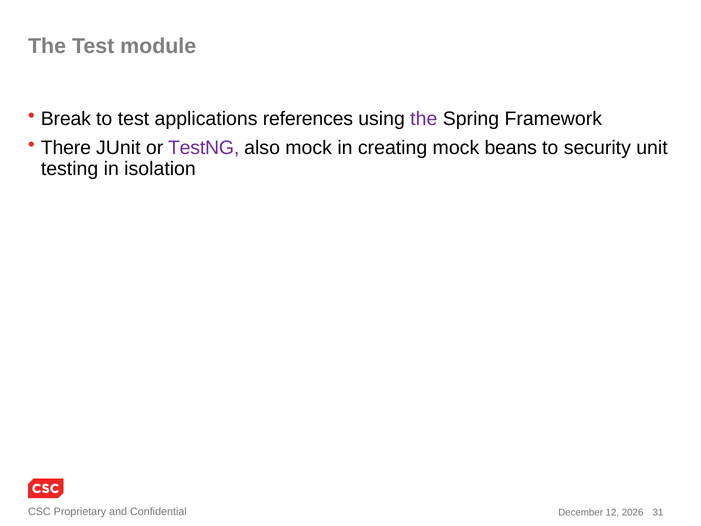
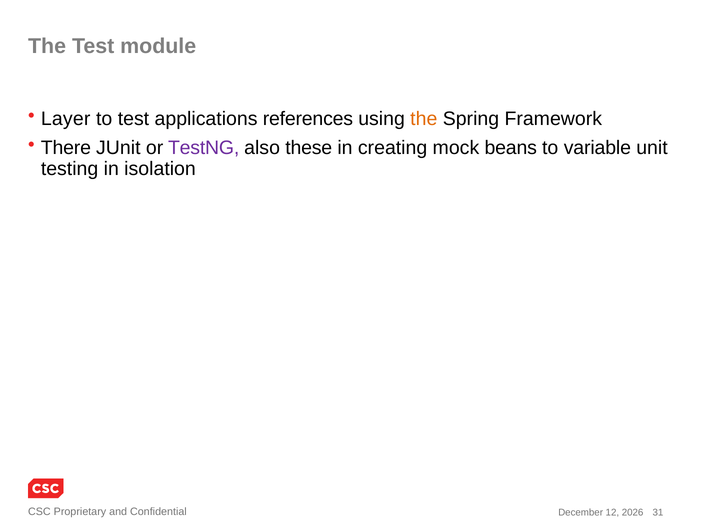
Break: Break -> Layer (66, 119)
the colour: purple -> orange (424, 119)
also mock: mock -> these (309, 148)
security: security -> variable (597, 148)
